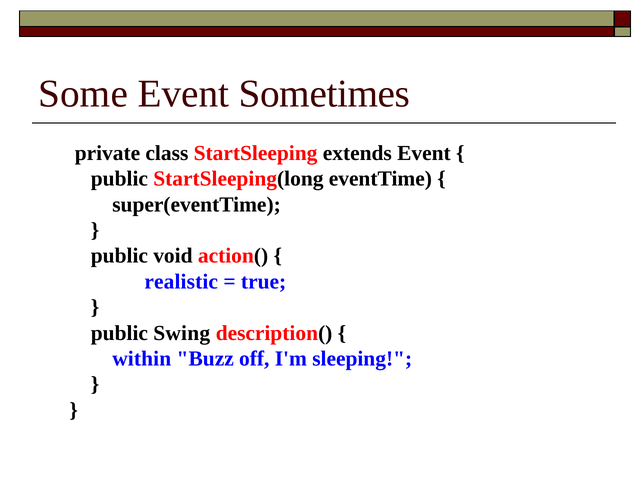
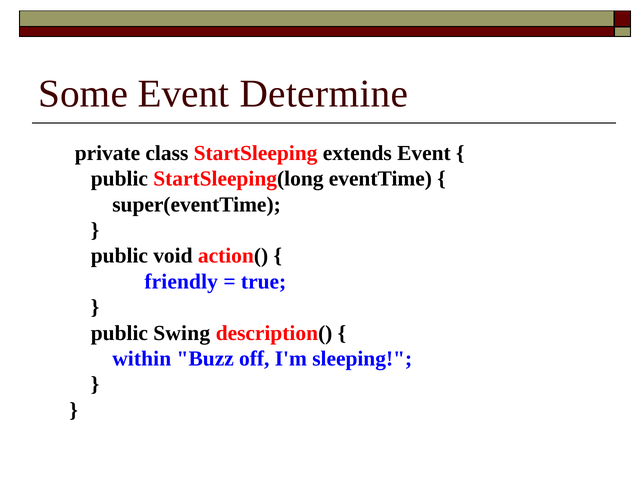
Sometimes: Sometimes -> Determine (324, 94)
realistic: realistic -> friendly (181, 282)
